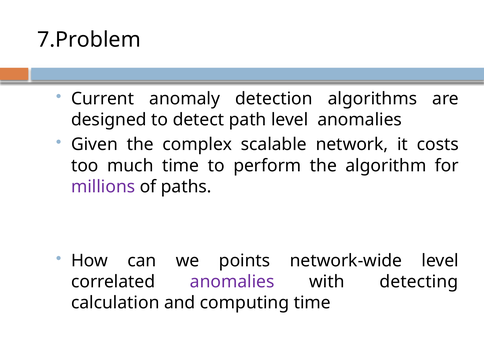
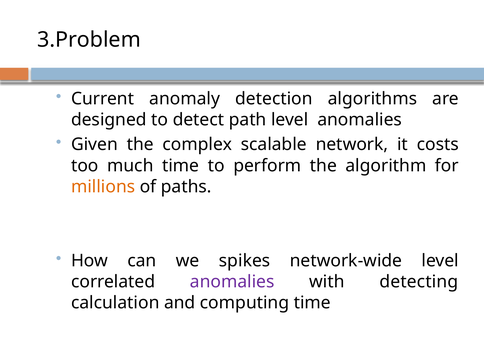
7.Problem: 7.Problem -> 3.Problem (89, 40)
millions colour: purple -> orange (103, 187)
points: points -> spikes (245, 261)
